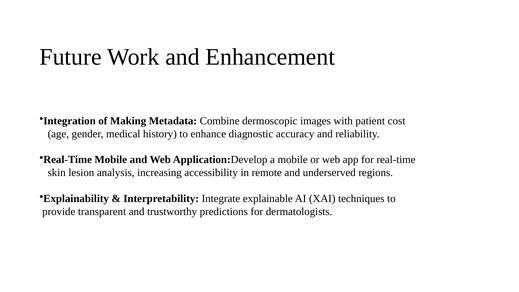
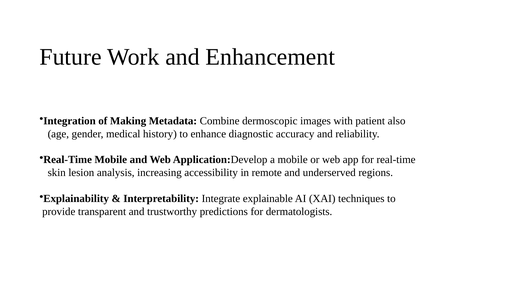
cost: cost -> also (397, 121)
